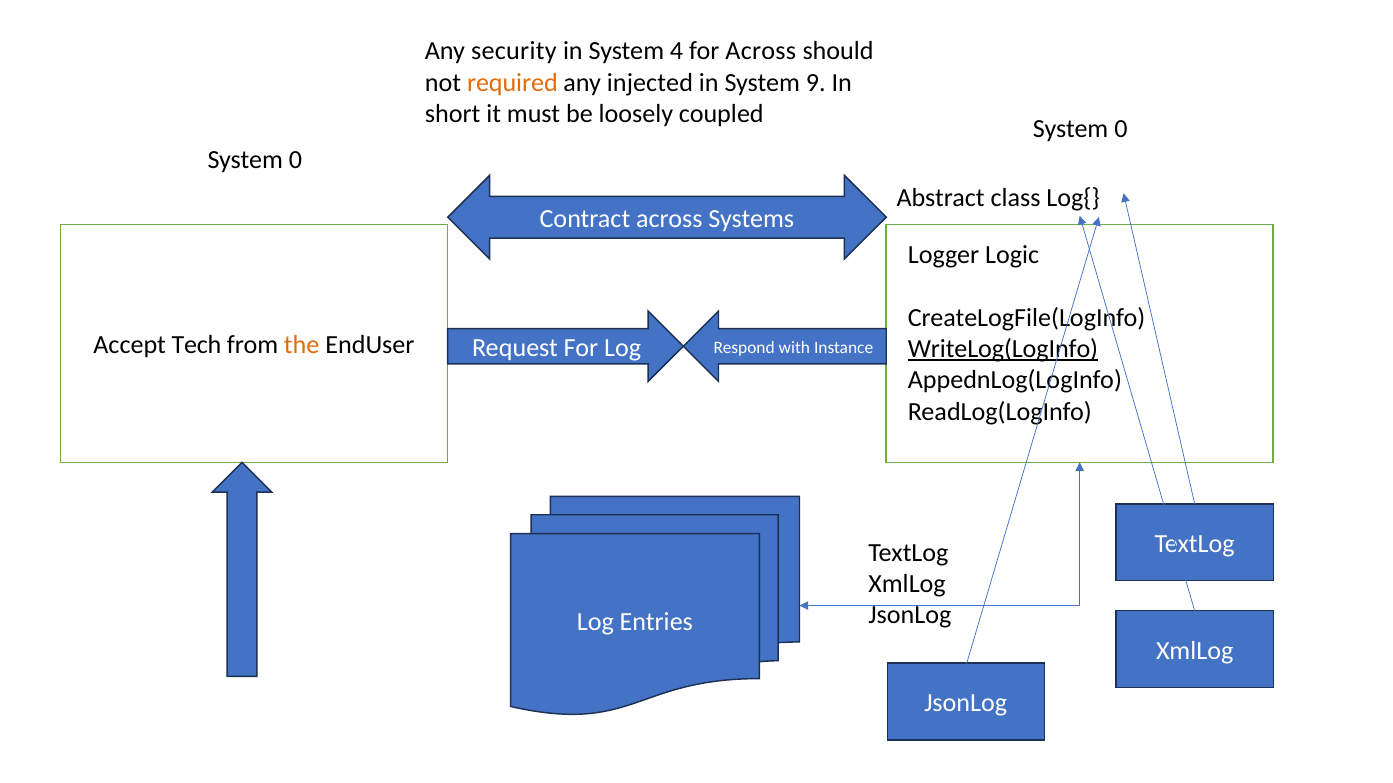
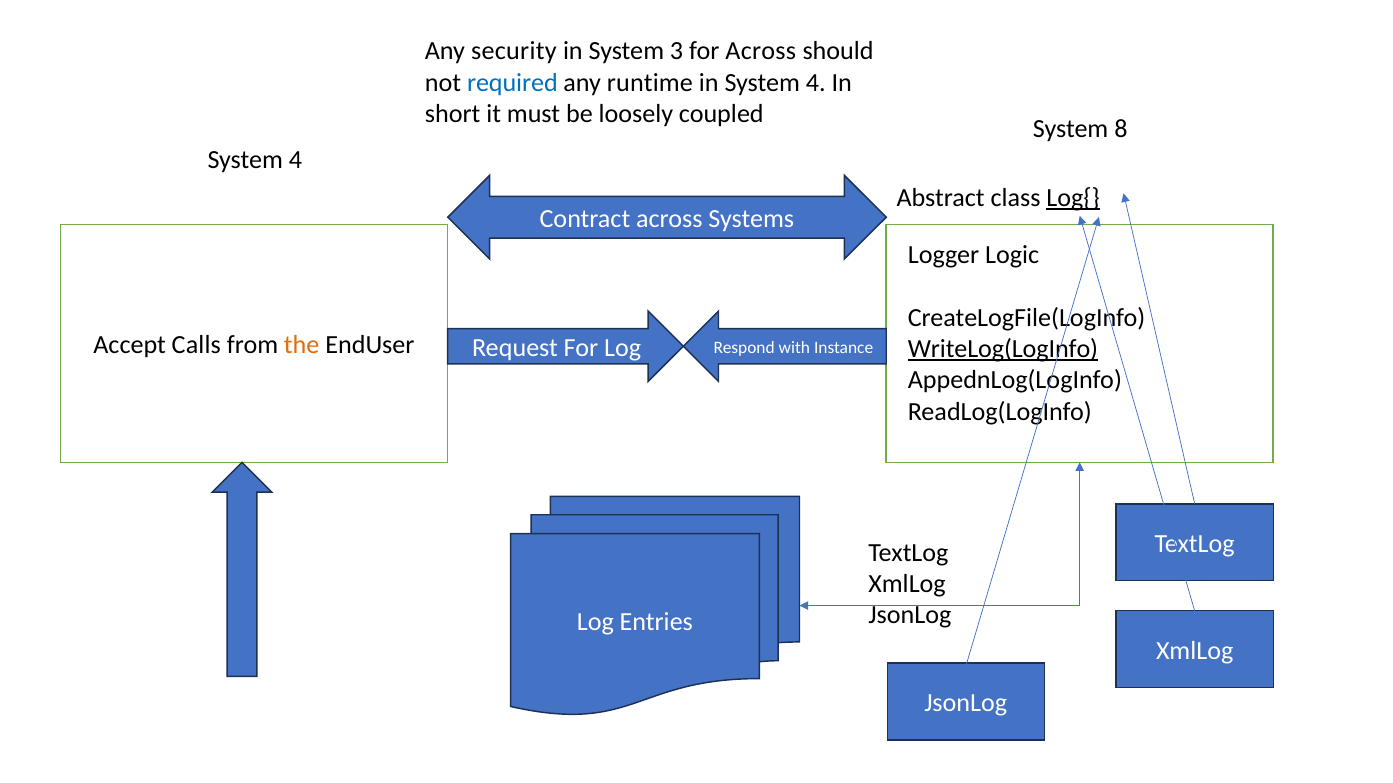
4: 4 -> 3 (677, 51)
required colour: orange -> blue (512, 83)
injected: injected -> runtime (650, 83)
in System 9: 9 -> 4 (816, 83)
0: 0 -> 8 (1121, 129)
0: 0 -> 4 (295, 160)
Log{ underline: none -> present (1073, 198)
Tech: Tech -> Calls (196, 346)
